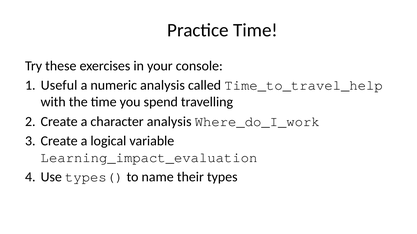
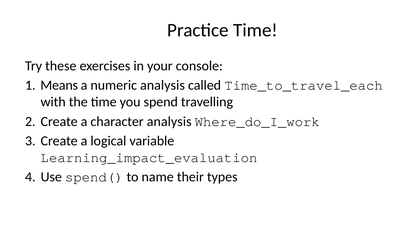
Useful: Useful -> Means (59, 86)
Time_to_travel_help: Time_to_travel_help -> Time_to_travel_each (304, 86)
types(: types( -> spend( (94, 177)
